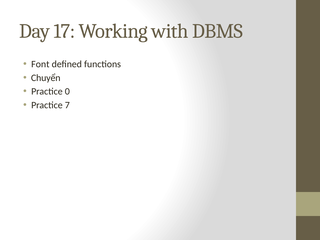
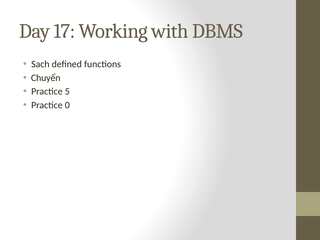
Font: Font -> Sach (40, 64)
0: 0 -> 5 (67, 92)
7: 7 -> 0 (67, 105)
